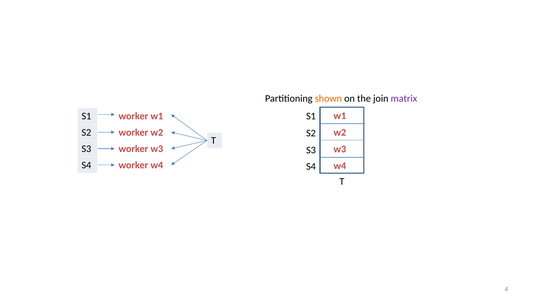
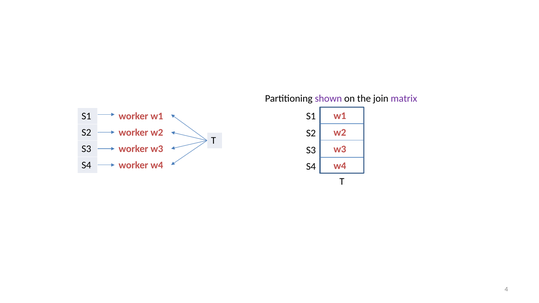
shown colour: orange -> purple (328, 98)
